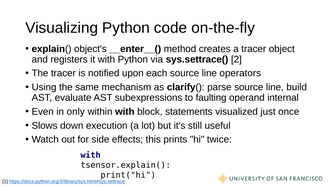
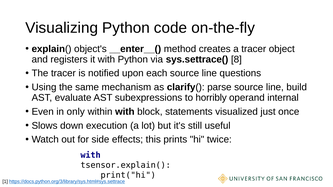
2: 2 -> 8 (236, 59)
operators: operators -> questions (240, 73)
faulting: faulting -> horribly (211, 98)
